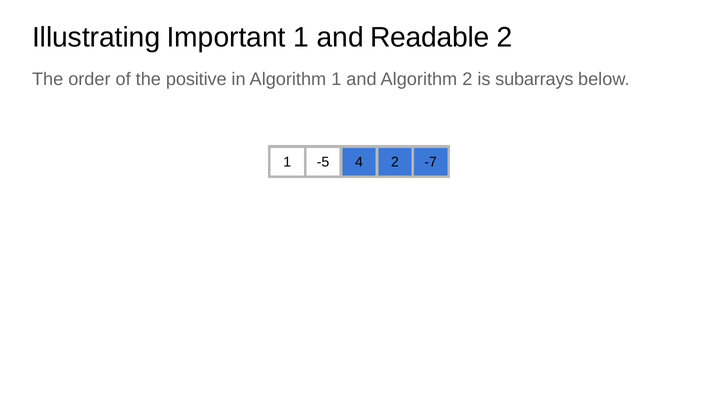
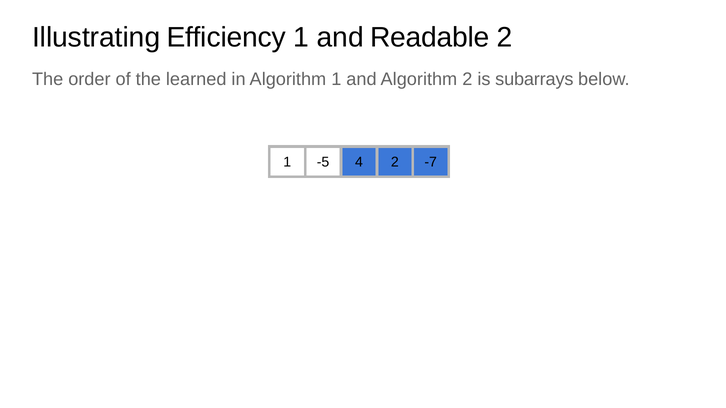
Important: Important -> Efficiency (226, 37)
positive: positive -> learned (196, 79)
